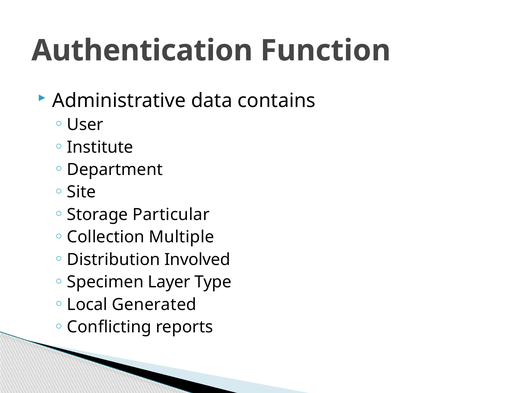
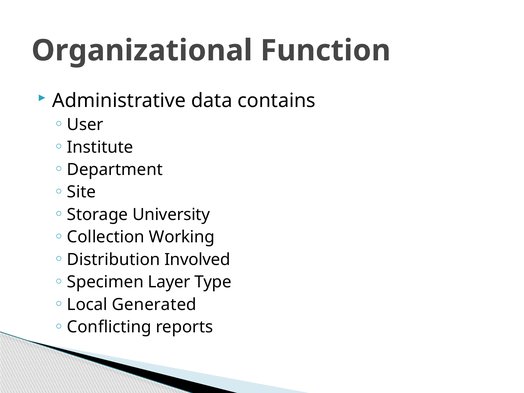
Authentication: Authentication -> Organizational (142, 51)
Particular: Particular -> University (171, 215)
Multiple: Multiple -> Working (182, 237)
